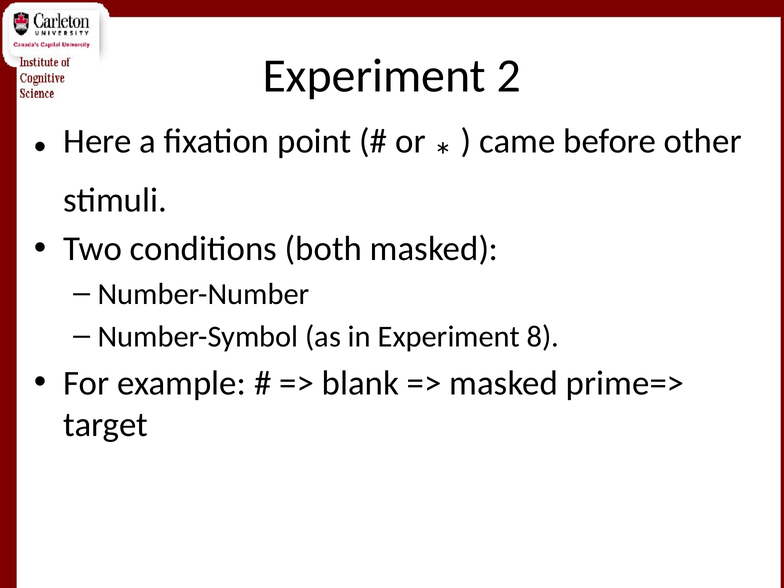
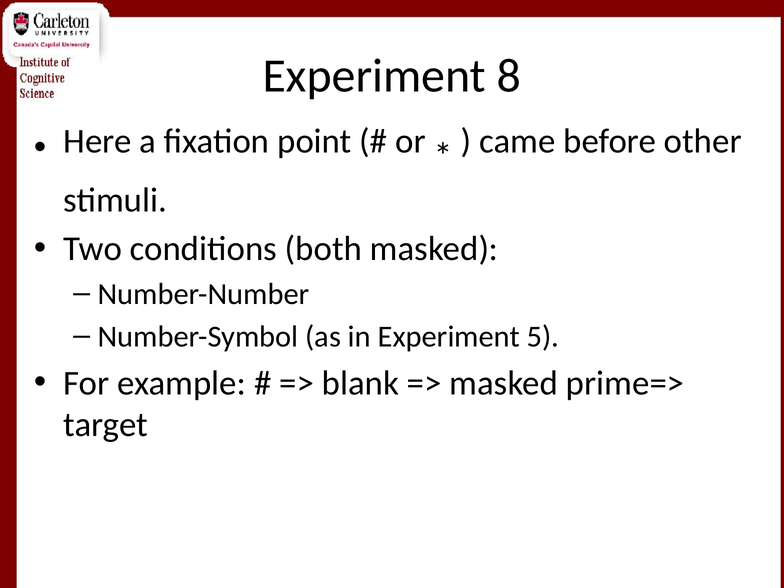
2: 2 -> 8 (509, 76)
8: 8 -> 5 (543, 337)
